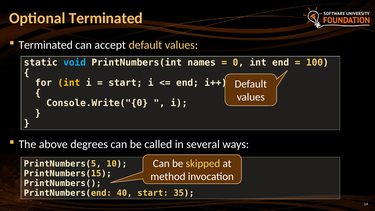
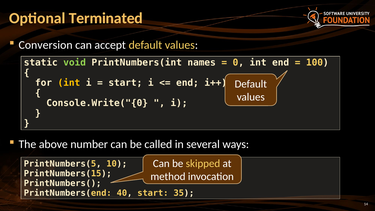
Terminated: Terminated -> Conversion (46, 45)
void colour: light blue -> light green (75, 63)
degrees: degrees -> number (89, 144)
